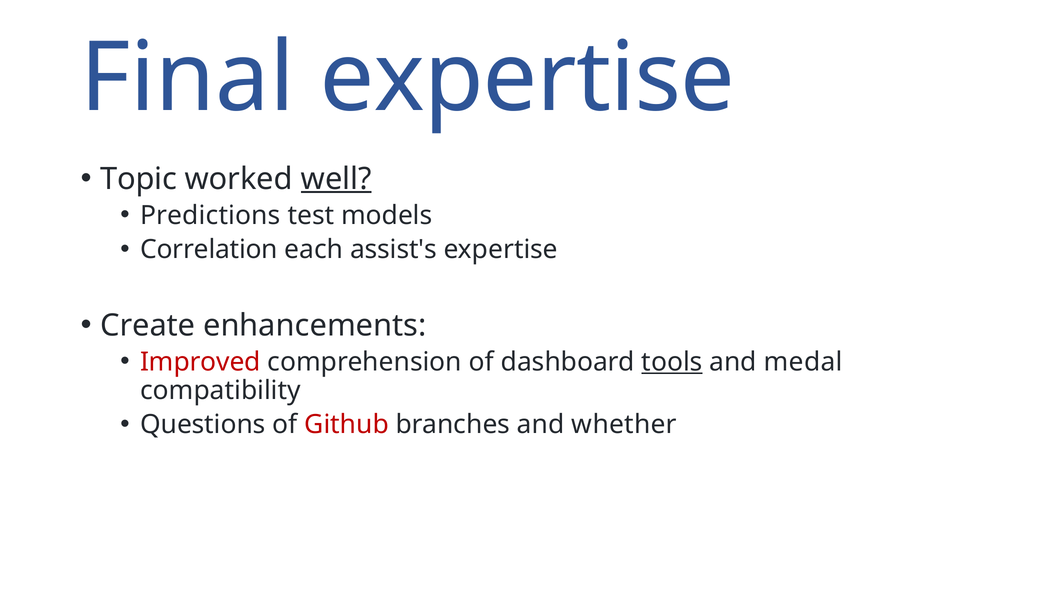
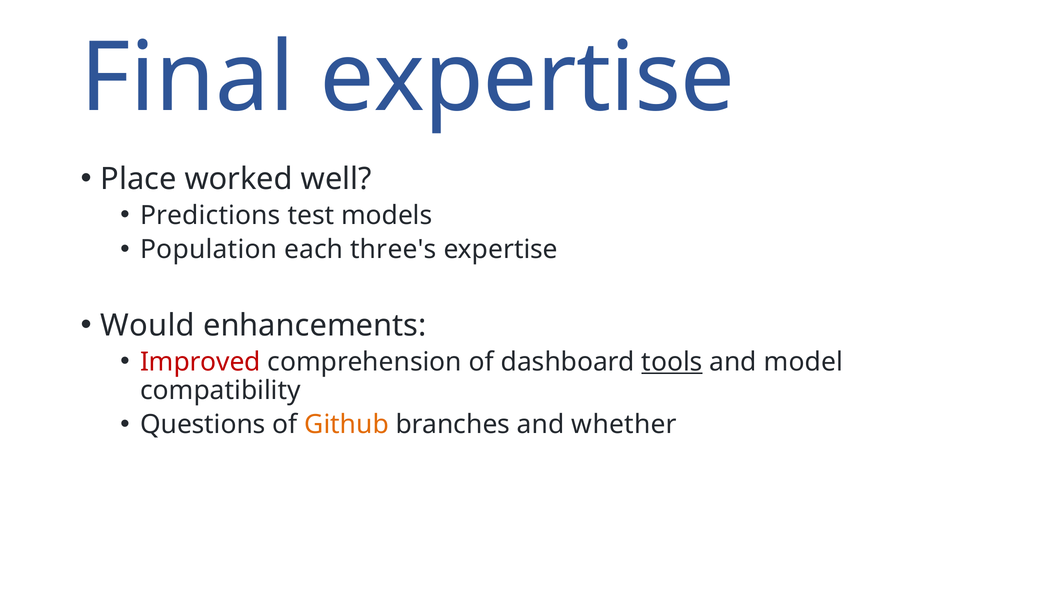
Topic: Topic -> Place (139, 179)
well underline: present -> none (336, 179)
Correlation: Correlation -> Population (209, 249)
assist's: assist's -> three's (393, 249)
Create: Create -> Would (148, 325)
medal: medal -> model (803, 362)
Github colour: red -> orange (347, 424)
